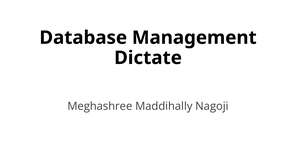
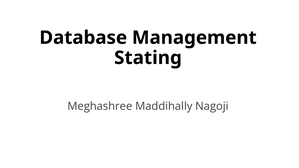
Dictate: Dictate -> Stating (148, 58)
